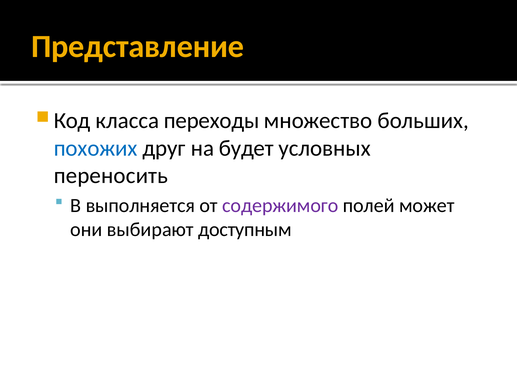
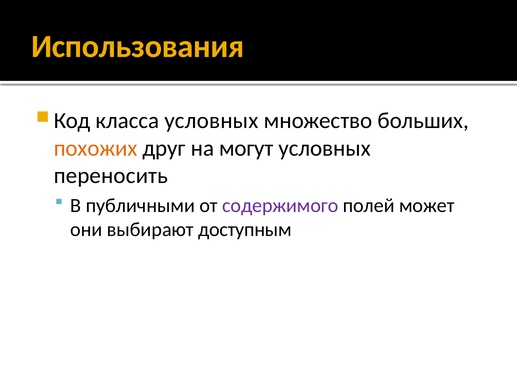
Представление: Представление -> Использования (138, 46)
класса переходы: переходы -> условных (211, 121)
похожих colour: blue -> orange (96, 149)
будет: будет -> могут (246, 149)
выполняется: выполняется -> публичными (140, 206)
